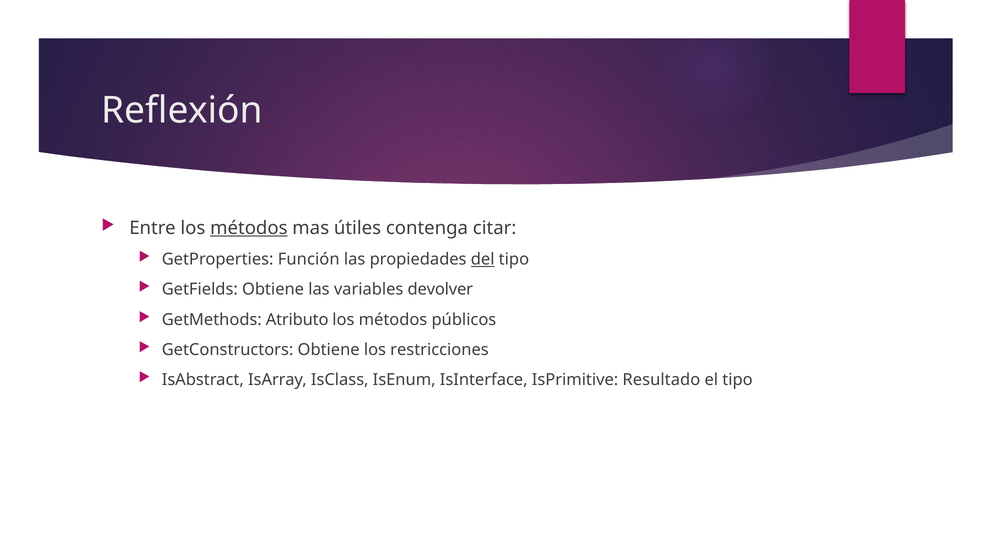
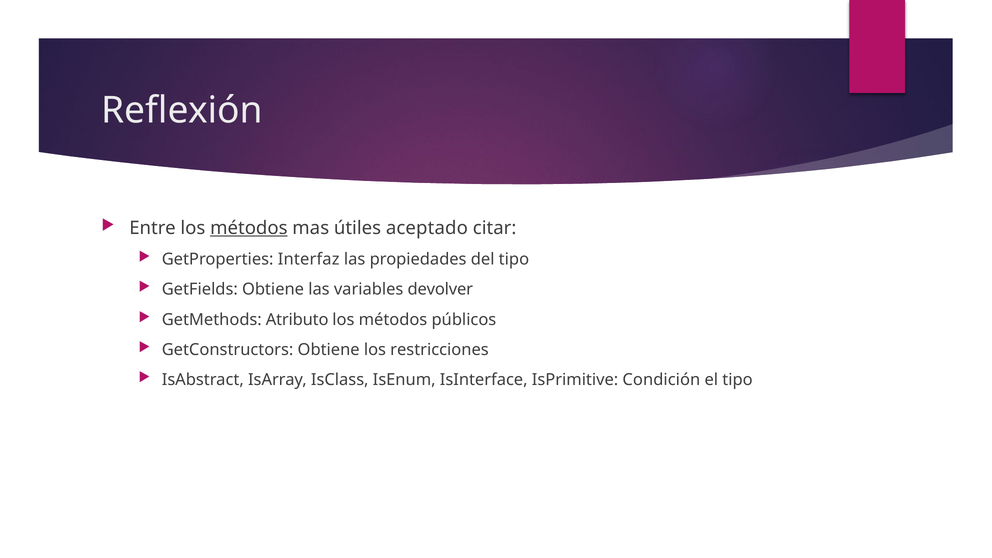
contenga: contenga -> aceptado (427, 228)
Función: Función -> Interfaz (309, 259)
del underline: present -> none (483, 259)
Resultado: Resultado -> Condición (661, 380)
